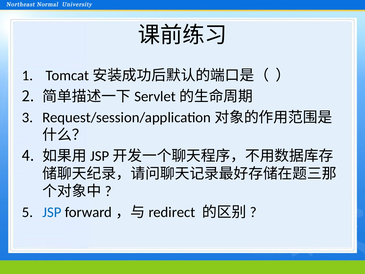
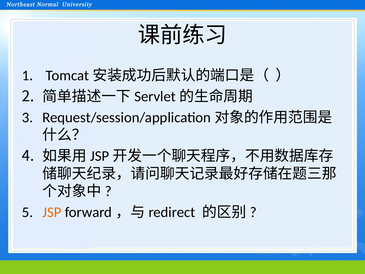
JSP colour: blue -> orange (52, 212)
